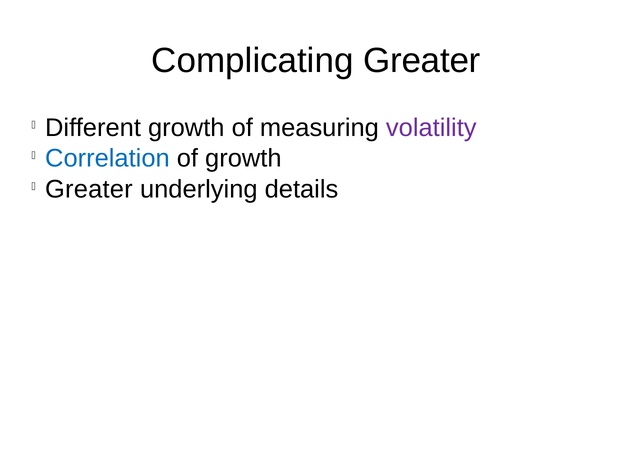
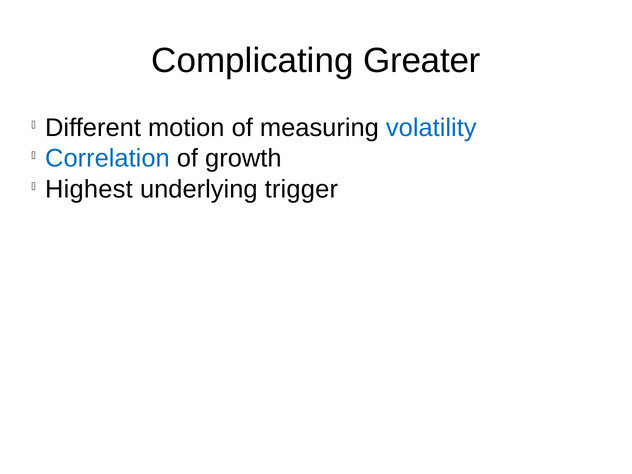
Different growth: growth -> motion (186, 128)
volatility colour: purple -> blue (431, 128)
Greater: Greater -> Highest (89, 189)
details: details -> trigger (301, 189)
